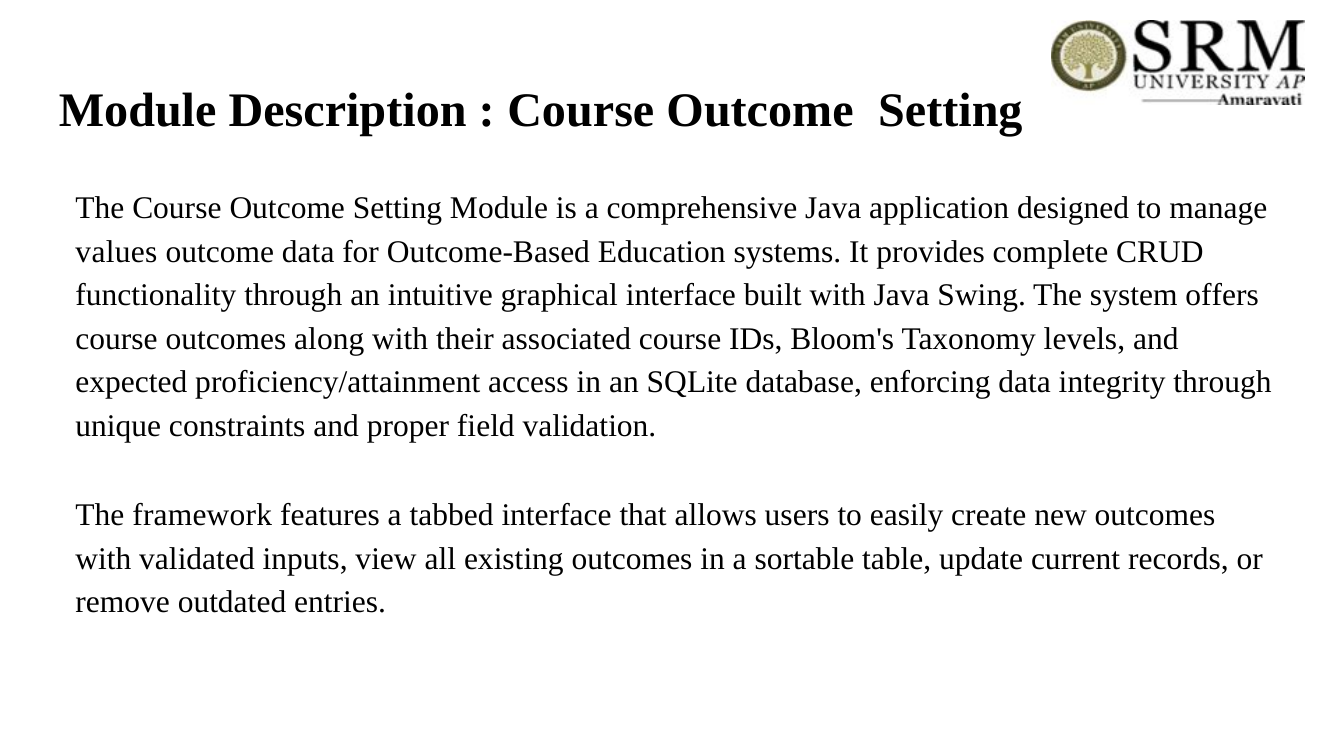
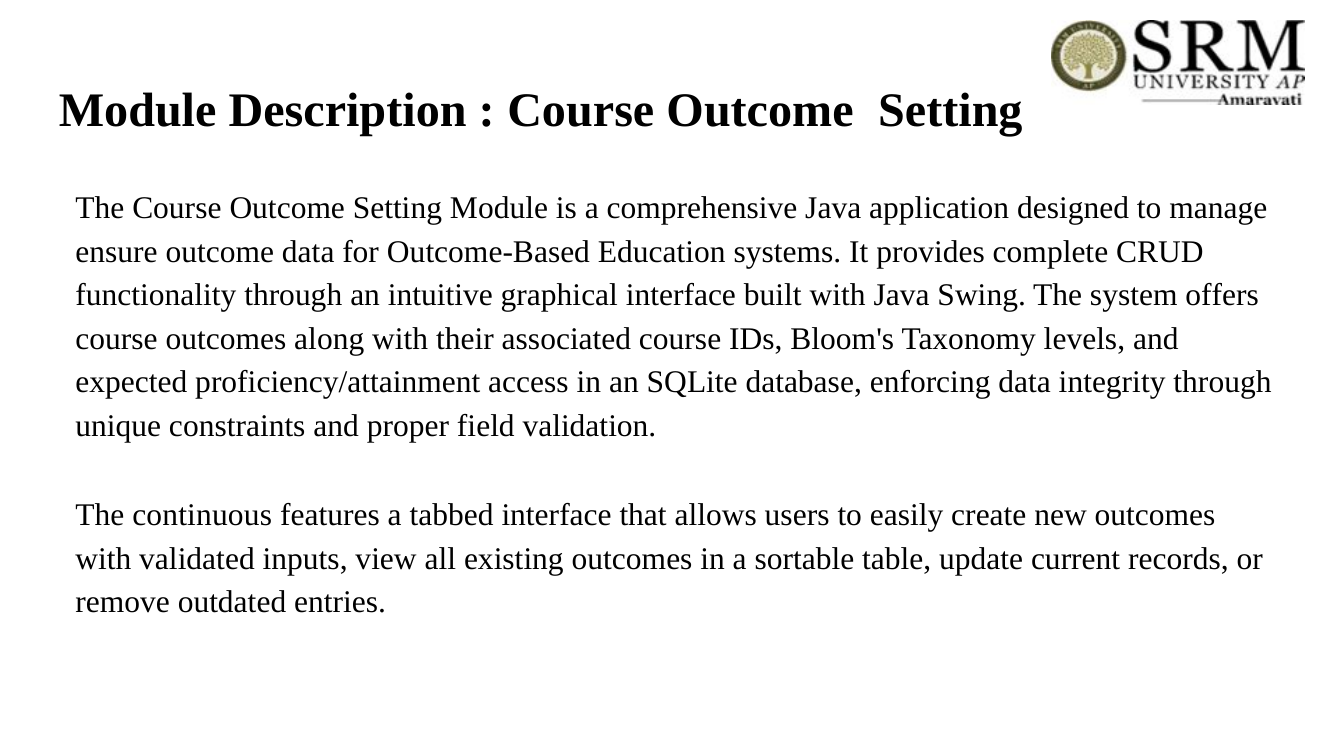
values: values -> ensure (117, 252)
framework: framework -> continuous (202, 515)
